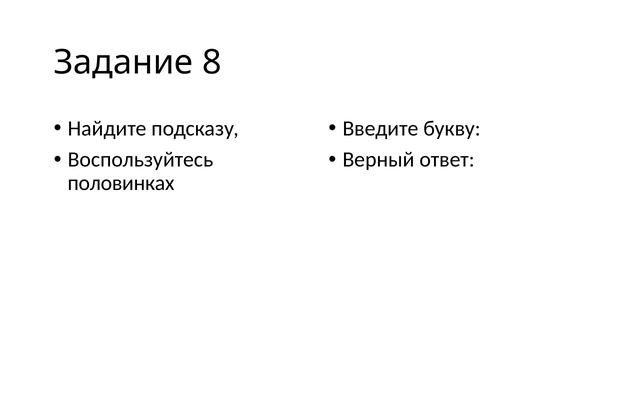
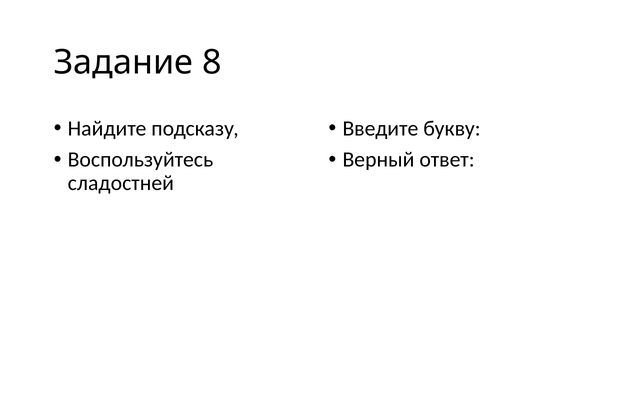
половинках: половинках -> сладостней (121, 183)
